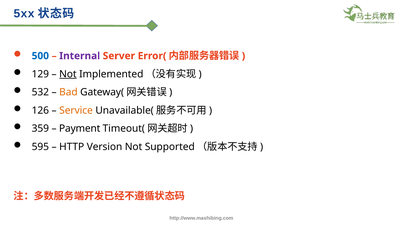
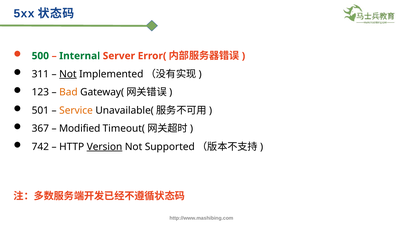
500 colour: blue -> green (40, 56)
Internal colour: purple -> green (80, 56)
129: 129 -> 311 (40, 74)
532: 532 -> 123 (40, 92)
126: 126 -> 501 (40, 110)
359: 359 -> 367 (40, 128)
Payment: Payment -> Modified (80, 128)
595: 595 -> 742 (40, 146)
Version underline: none -> present (105, 146)
